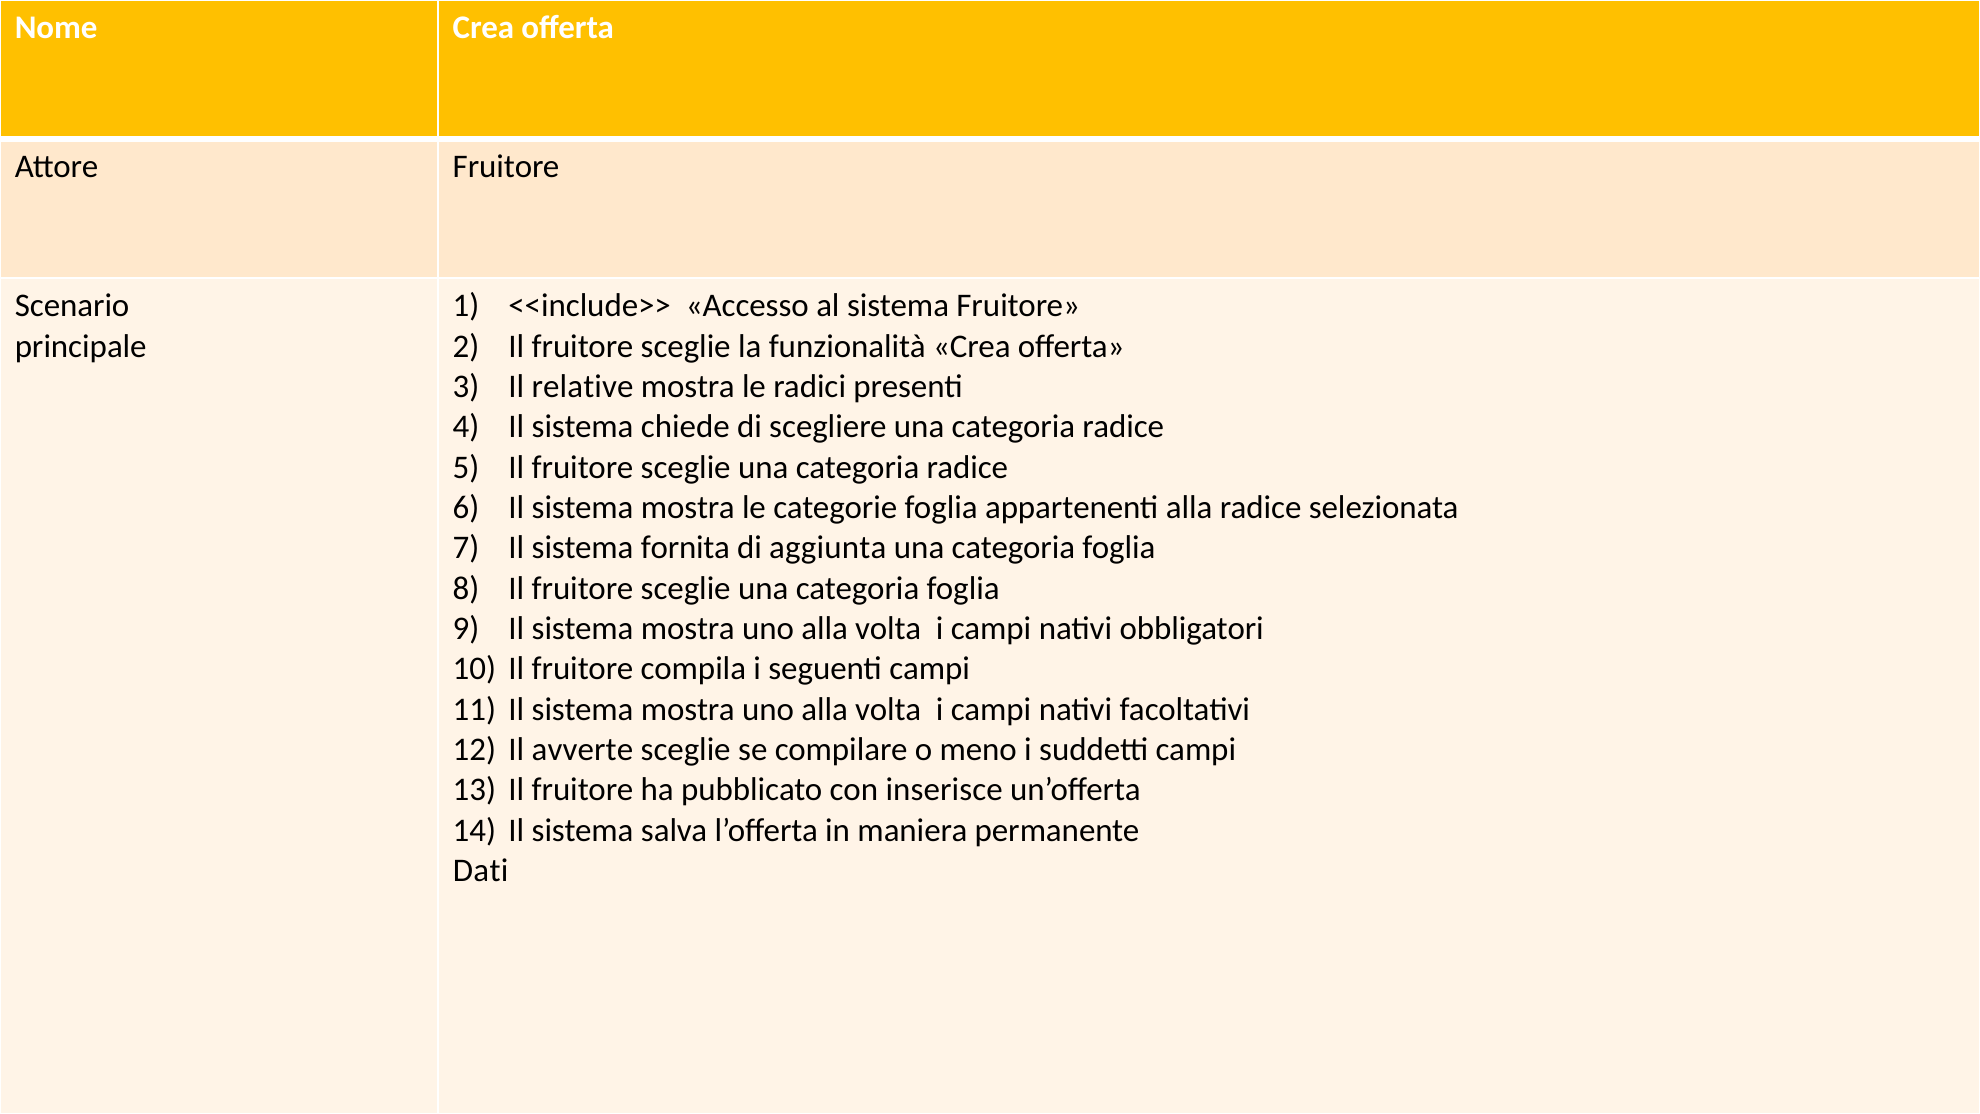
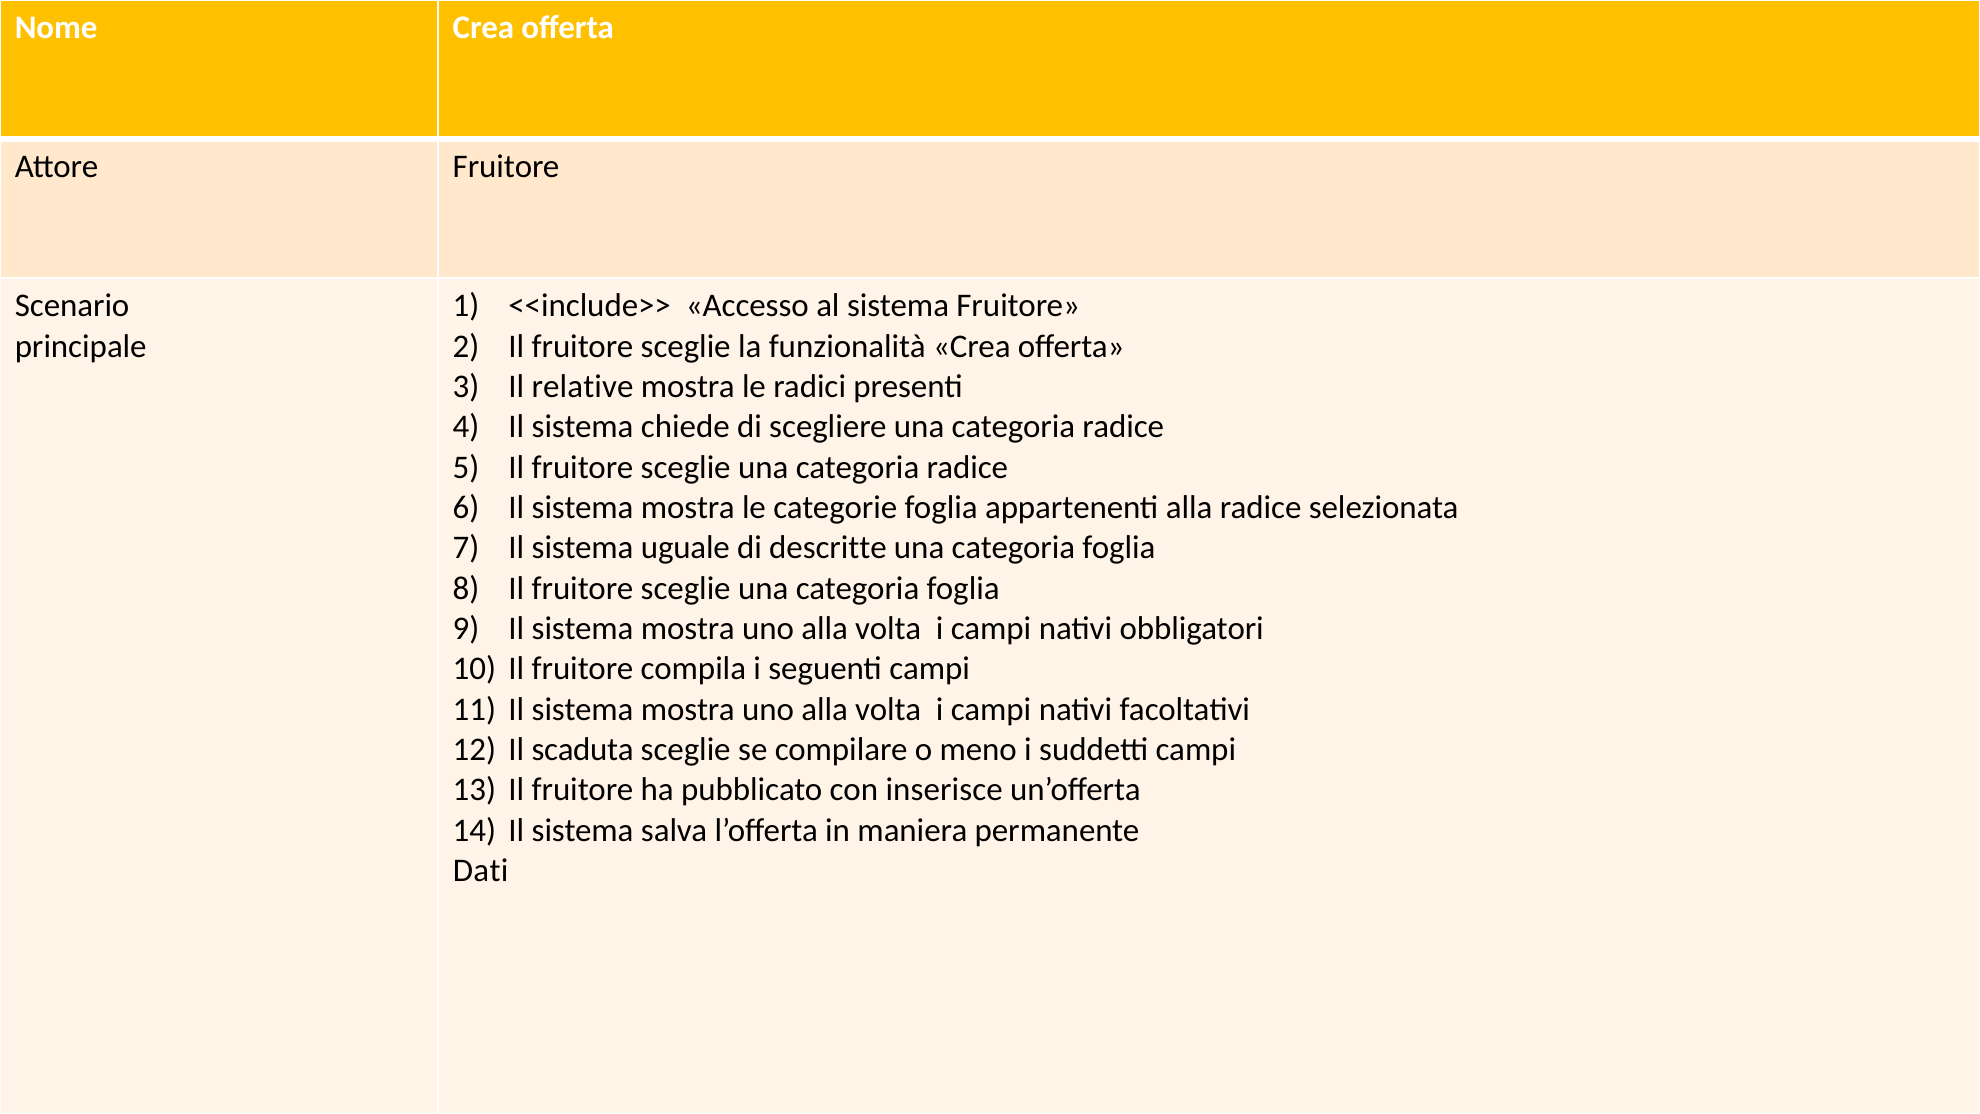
fornita: fornita -> uguale (685, 548)
aggiunta: aggiunta -> descritte (828, 548)
avverte: avverte -> scaduta (583, 749)
